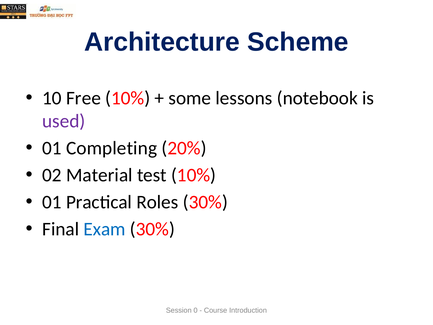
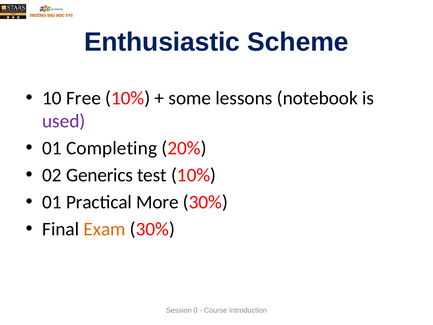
Architecture: Architecture -> Enthusiastic (162, 42)
Material: Material -> Generics (100, 175)
Roles: Roles -> More (157, 202)
Exam colour: blue -> orange (105, 229)
